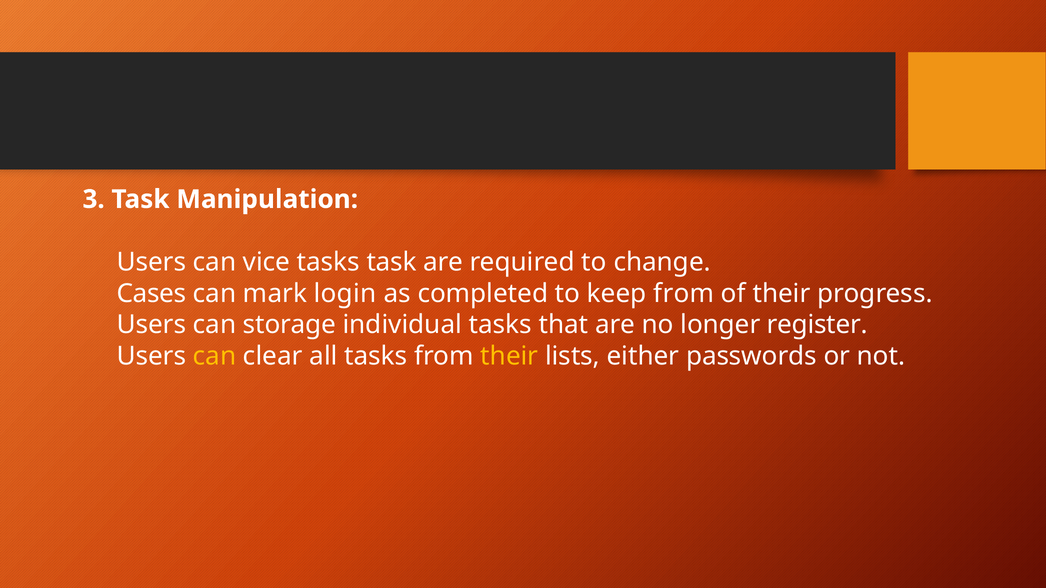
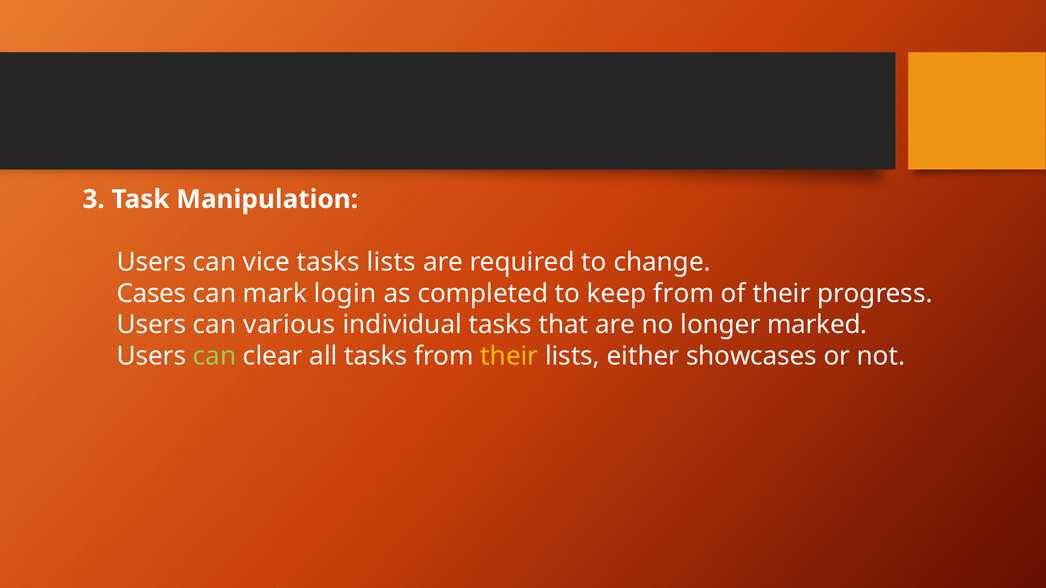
tasks task: task -> lists (391, 262)
storage: storage -> various (289, 325)
register: register -> marked (817, 325)
can colour: yellow -> light green (215, 356)
passwords: passwords -> showcases (751, 356)
